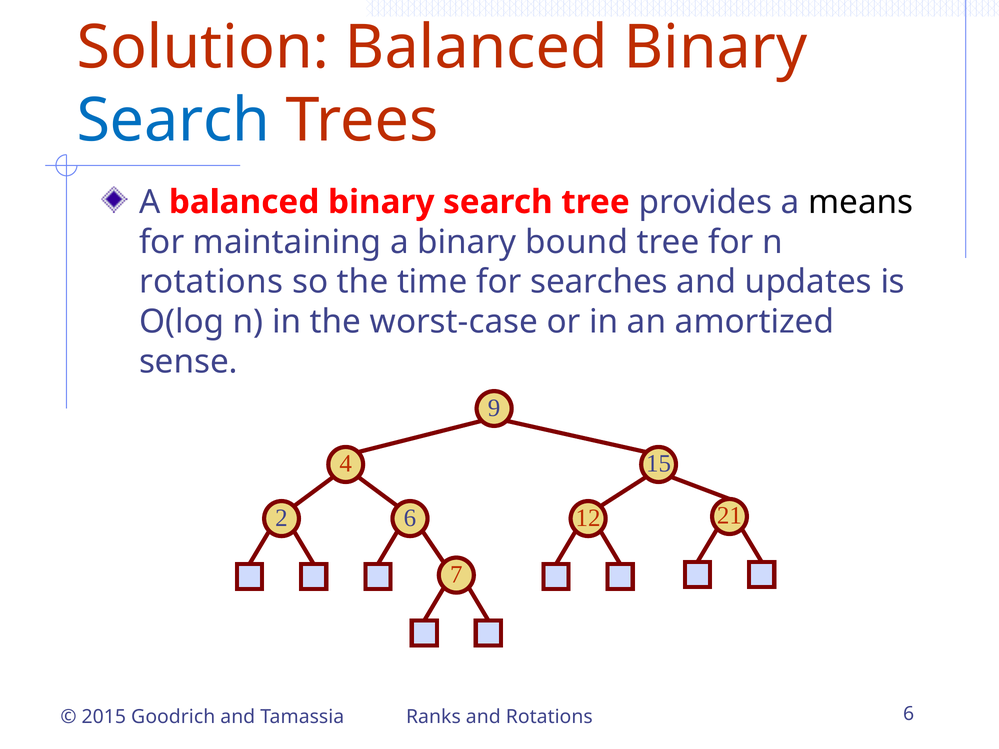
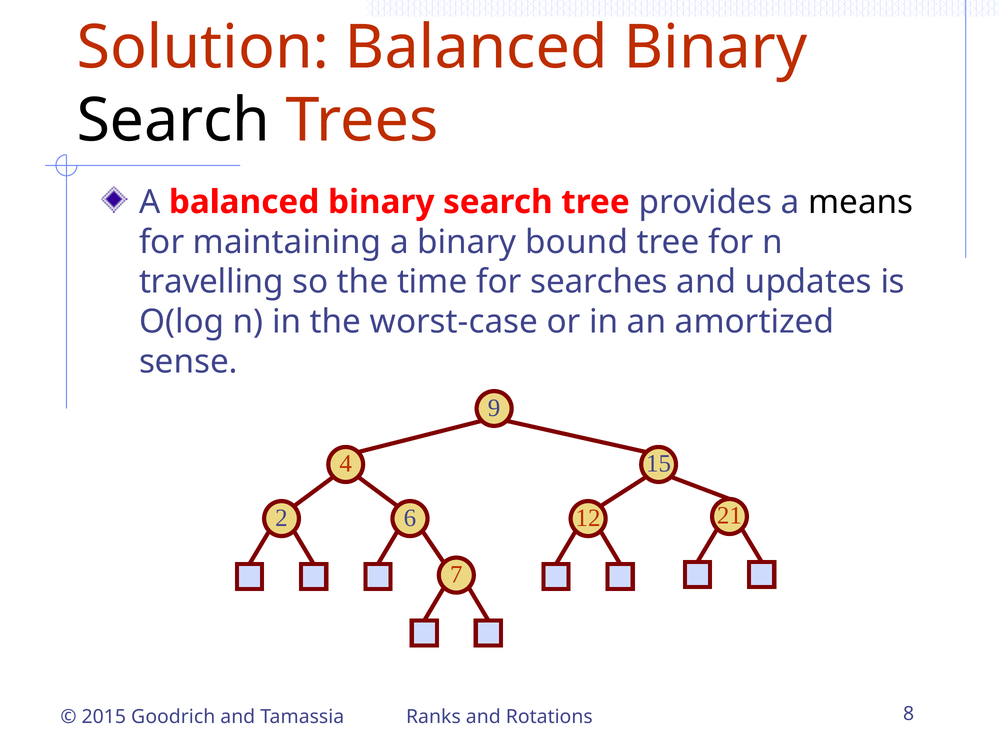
Search colour: blue -> black (173, 121)
rotations: rotations -> travelling (211, 282)
Rotations 6: 6 -> 8 (909, 714)
